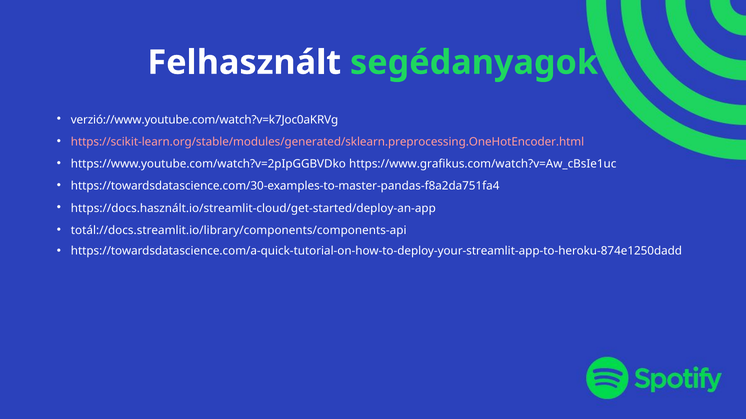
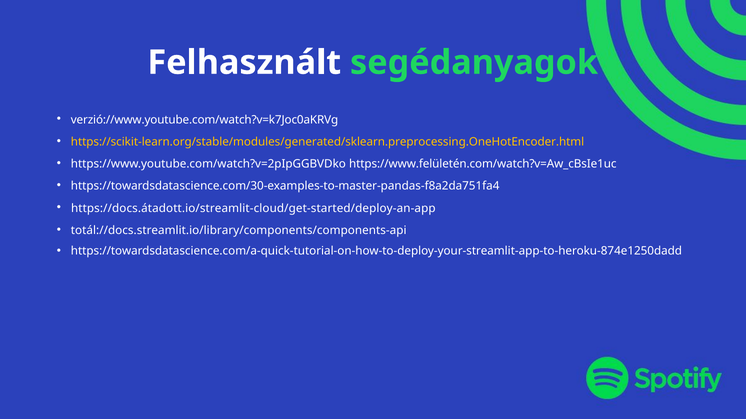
https://scikit-learn.org/stable/modules/generated/sklearn.preprocessing.OneHotEncoder.html colour: pink -> yellow (328, 142)
https://www.grafikus.com/watch?v=Aw_cBsIe1uc: https://www.grafikus.com/watch?v=Aw_cBsIe1uc -> https://www.felületén.com/watch?v=Aw_cBsIe1uc (483, 164)
https://docs.használt.io/streamlit-cloud/get-started/deploy-an-app: https://docs.használt.io/streamlit-cloud/get-started/deploy-an-app -> https://docs.átadott.io/streamlit-cloud/get-started/deploy-an-app (253, 208)
